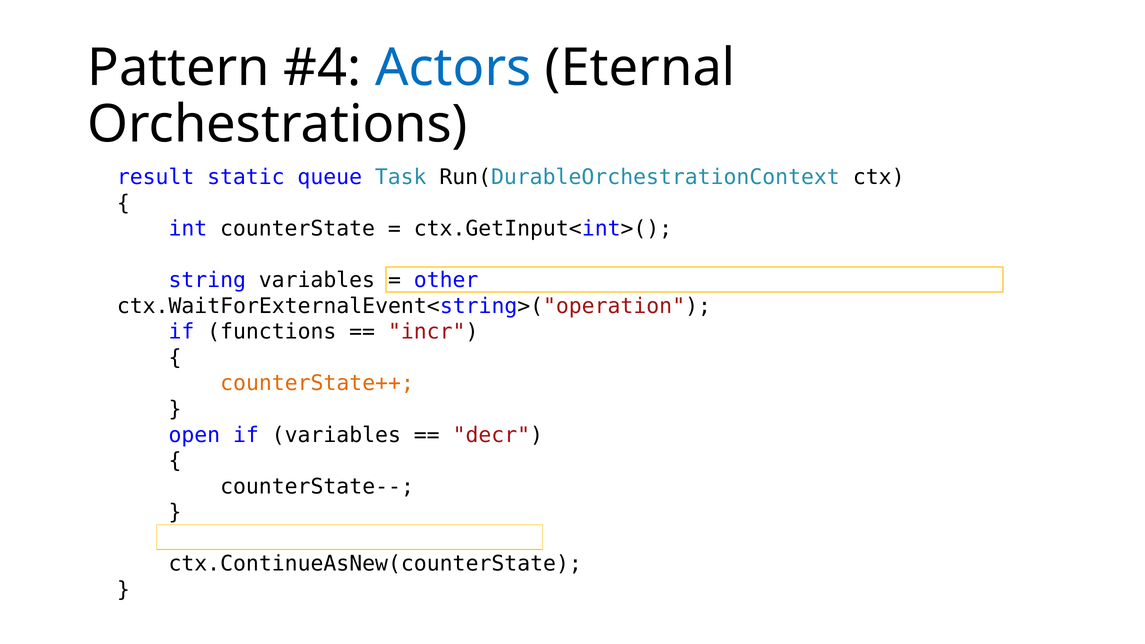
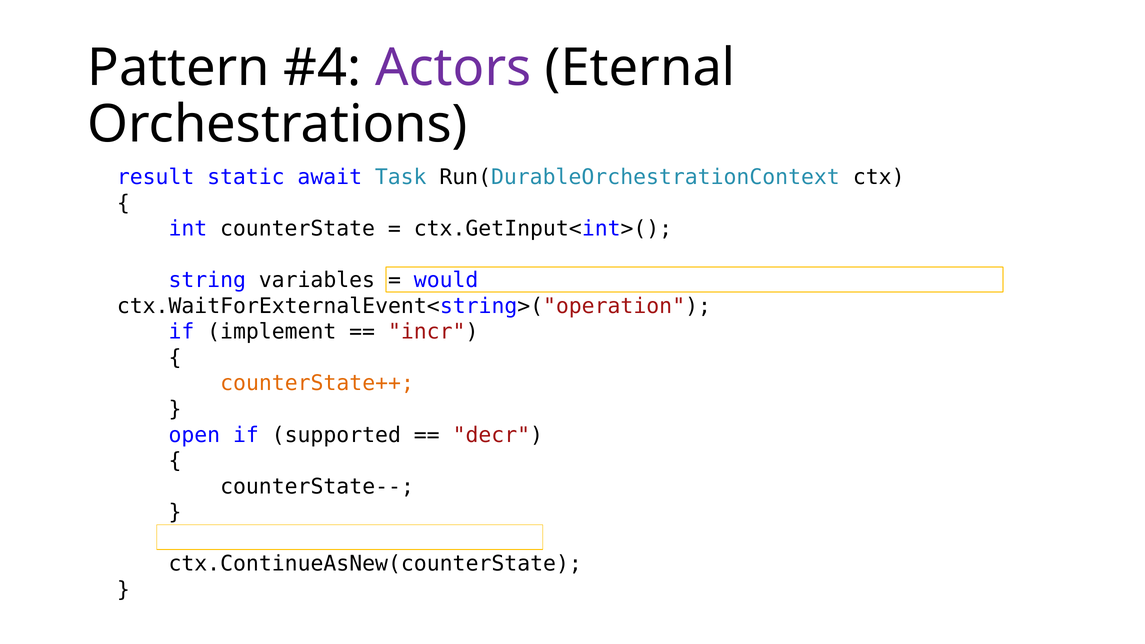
Actors colour: blue -> purple (453, 68)
queue: queue -> await (330, 177)
other: other -> would (446, 280)
functions: functions -> implement (272, 332)
if variables: variables -> supported (336, 435)
